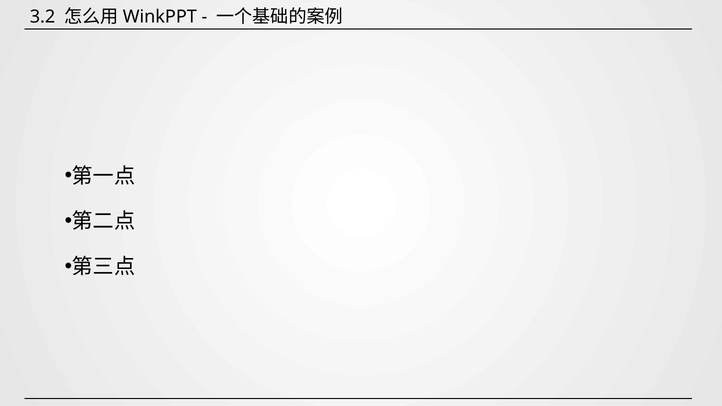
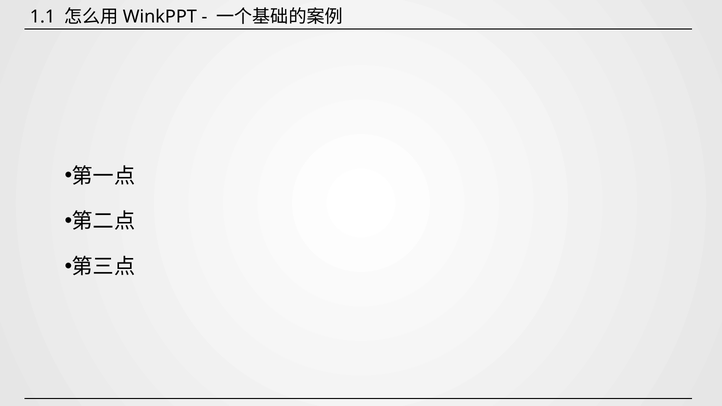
3.2: 3.2 -> 1.1 (43, 17)
